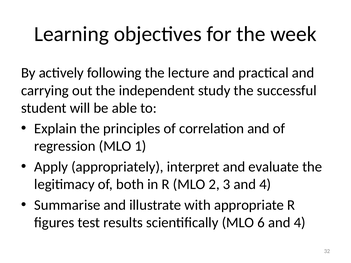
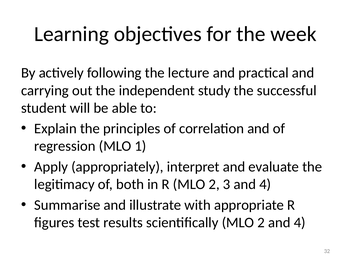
scientifically MLO 6: 6 -> 2 (261, 223)
